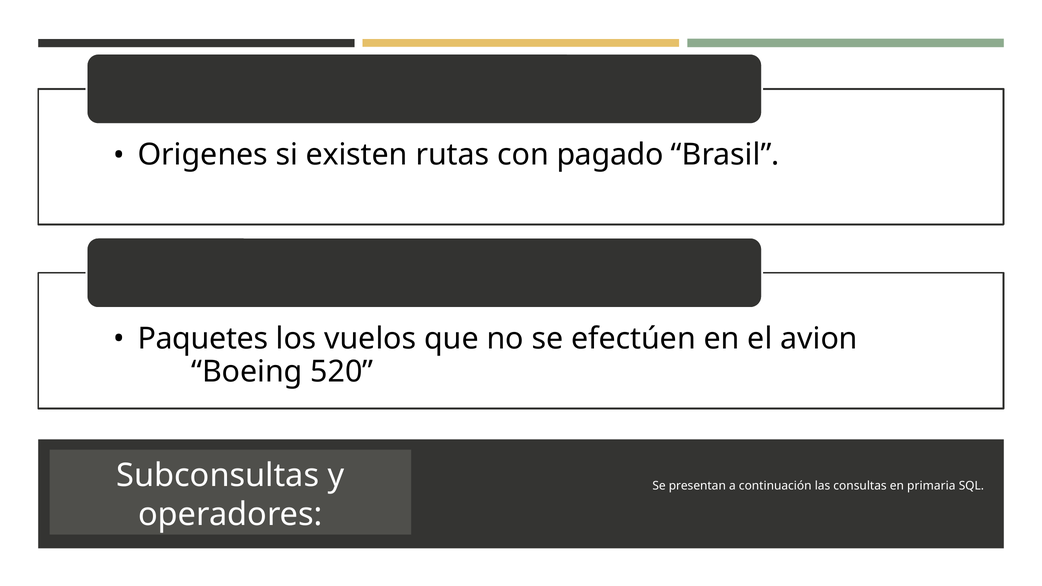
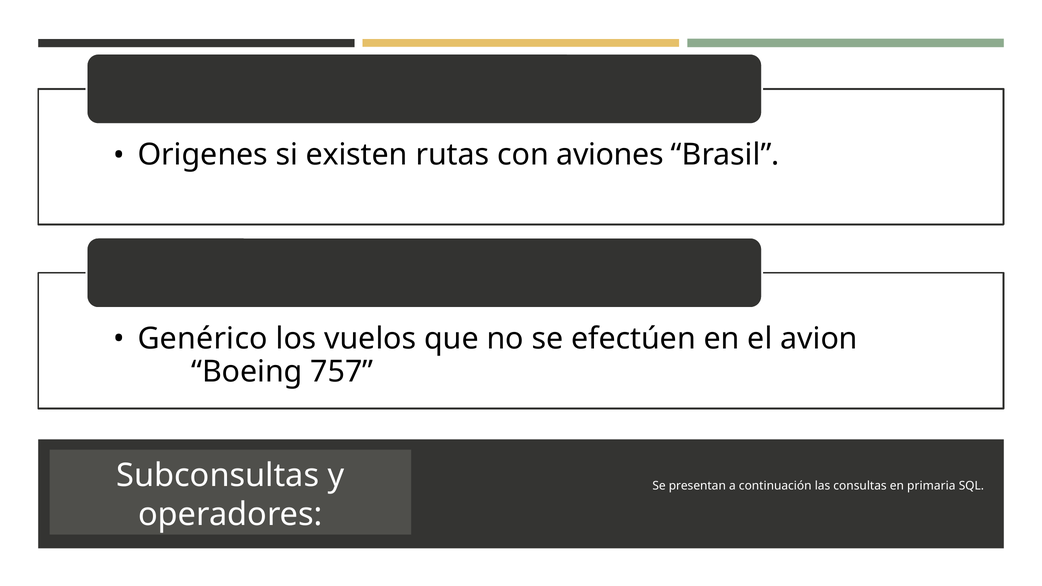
pagado: pagado -> aviones (610, 155)
Paquetes: Paquetes -> Genérico (203, 339)
520: 520 -> 757 (342, 372)
